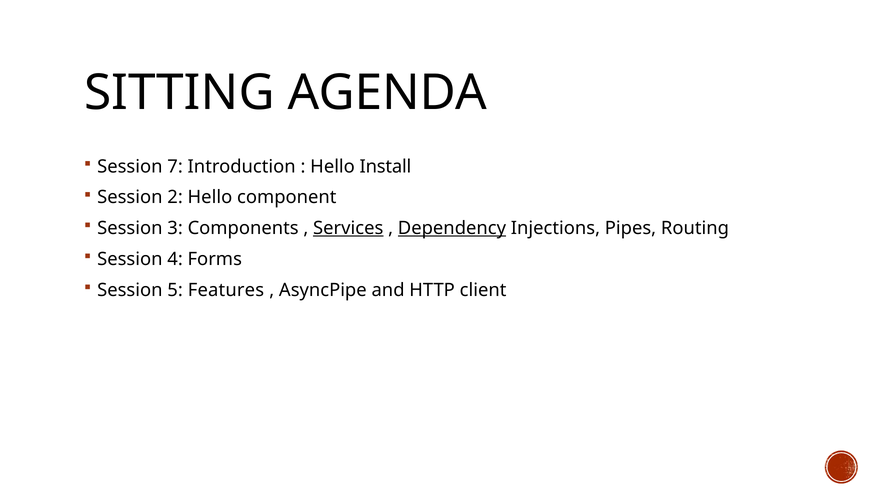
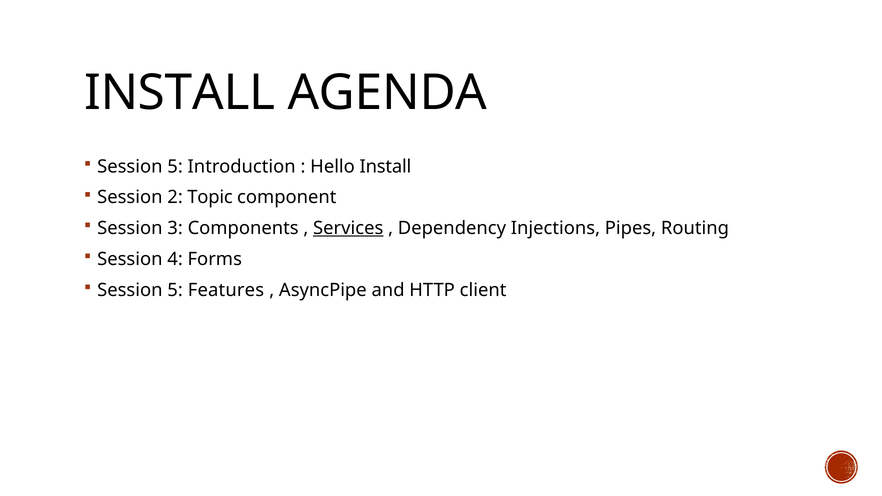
SITTING: SITTING -> INSTALL (180, 93)
7: 7 -> 5 (175, 167)
2 Hello: Hello -> Topic (210, 197)
Dependency underline: present -> none (452, 228)
